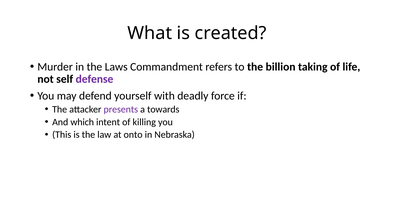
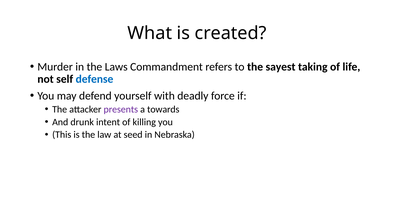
billion: billion -> sayest (281, 67)
defense colour: purple -> blue (94, 79)
which: which -> drunk (82, 122)
onto: onto -> seed (133, 134)
